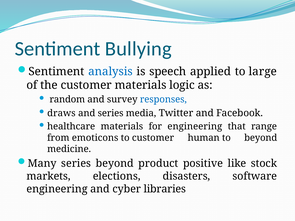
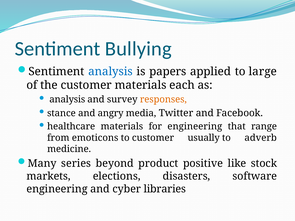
speech: speech -> papers (168, 72)
logic: logic -> each (182, 85)
random: random -> analysis (67, 100)
responses colour: blue -> orange (163, 100)
draws: draws -> stance (61, 113)
and series: series -> angry (111, 113)
human: human -> usually (204, 138)
to beyond: beyond -> adverb (261, 138)
